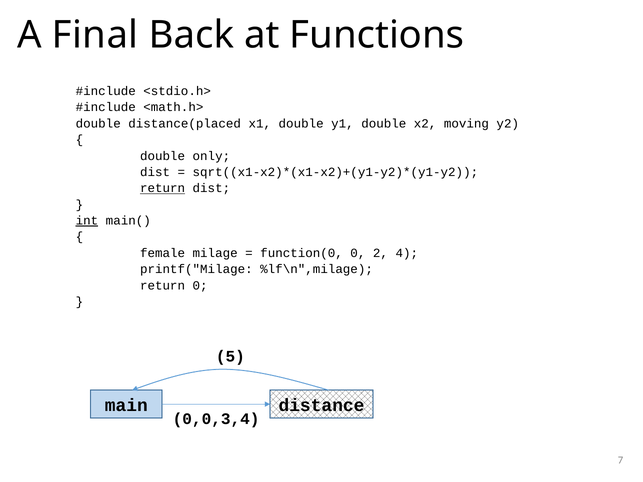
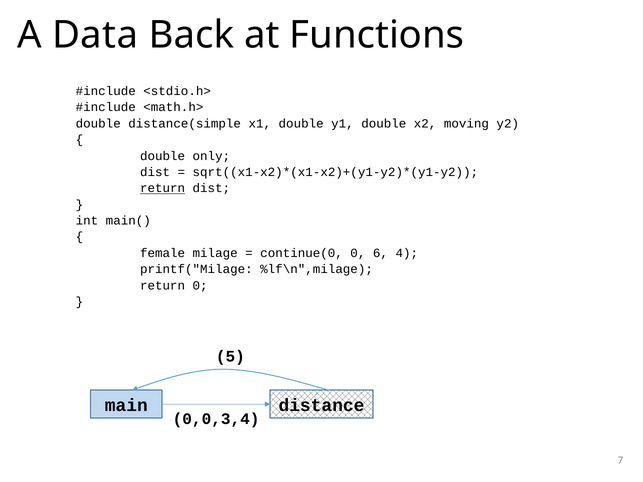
Final: Final -> Data (95, 35)
distance(placed: distance(placed -> distance(simple (185, 124)
int underline: present -> none (87, 221)
function(0: function(0 -> continue(0 (302, 253)
2: 2 -> 6 (380, 253)
